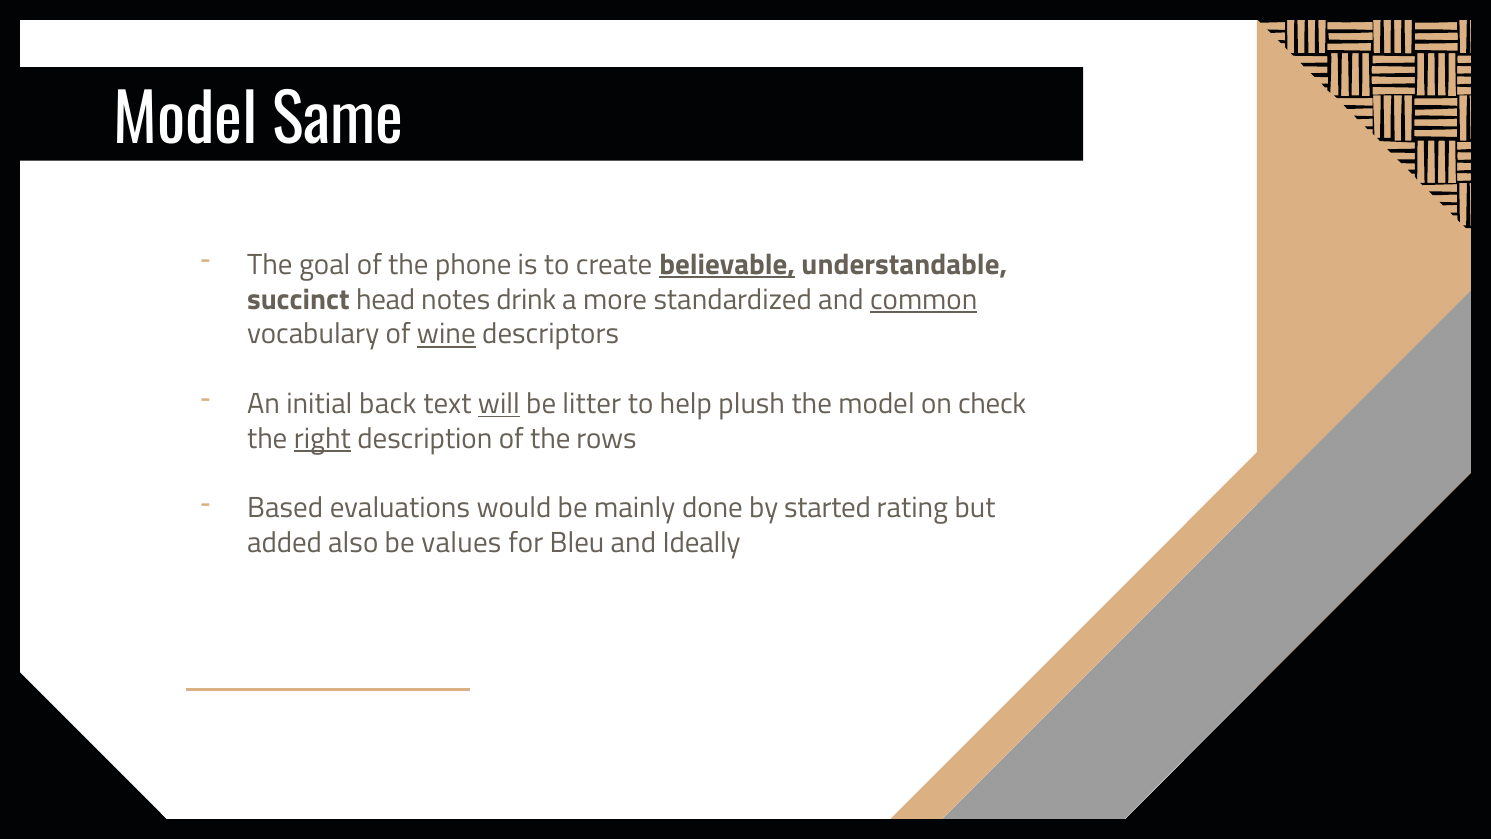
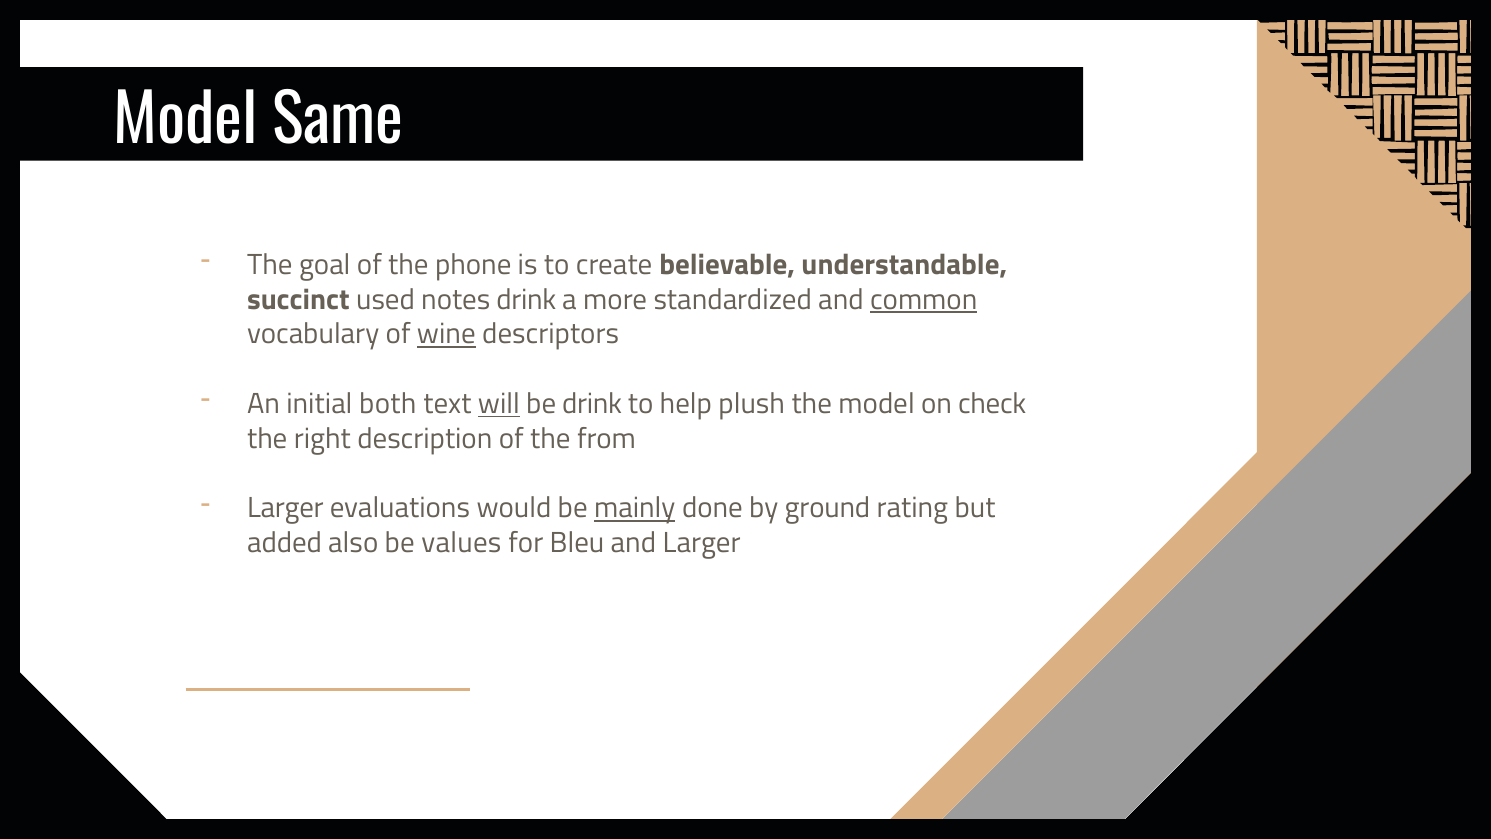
believable underline: present -> none (727, 265)
head: head -> used (386, 299)
back: back -> both (388, 404)
be litter: litter -> drink (592, 404)
right underline: present -> none (322, 439)
rows: rows -> from (606, 439)
Based: Based -> Larger (285, 508)
mainly underline: none -> present (635, 508)
started: started -> ground (828, 508)
and Ideally: Ideally -> Larger (702, 543)
